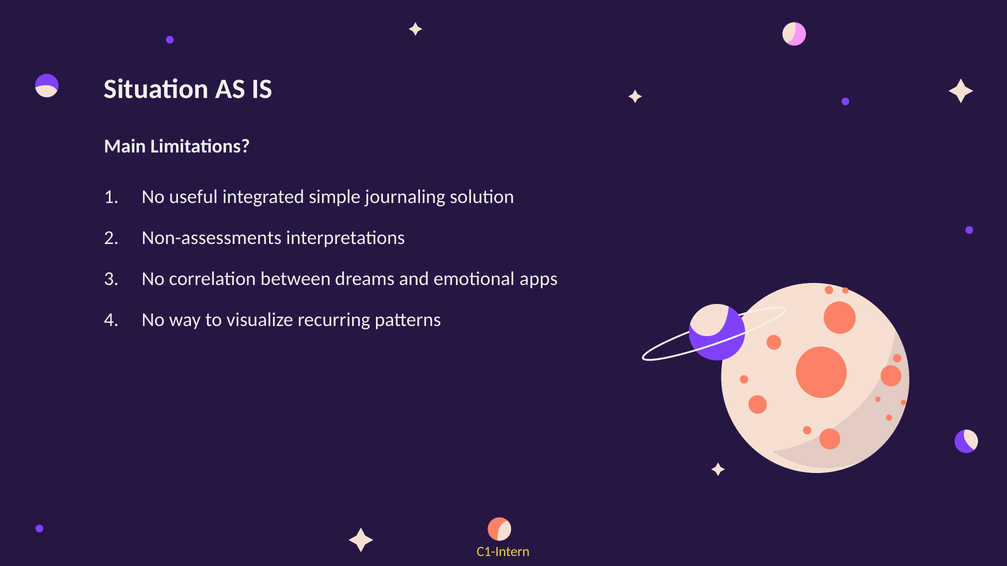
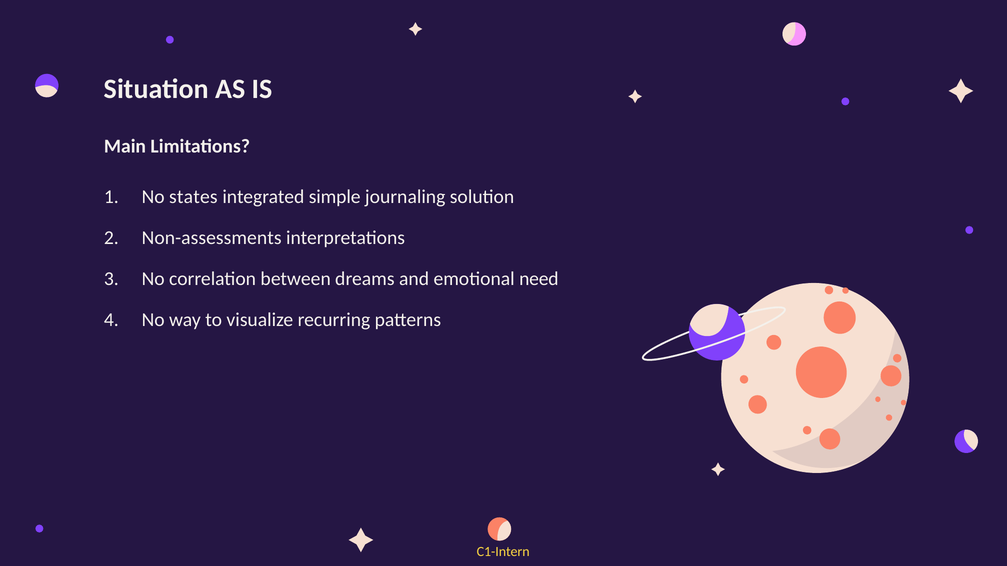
useful: useful -> states (193, 197)
apps: apps -> need (539, 279)
